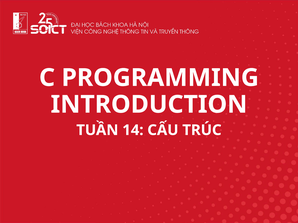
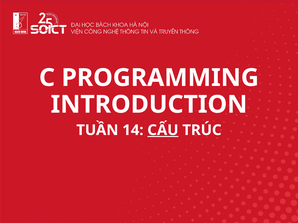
CẤU underline: none -> present (163, 130)
